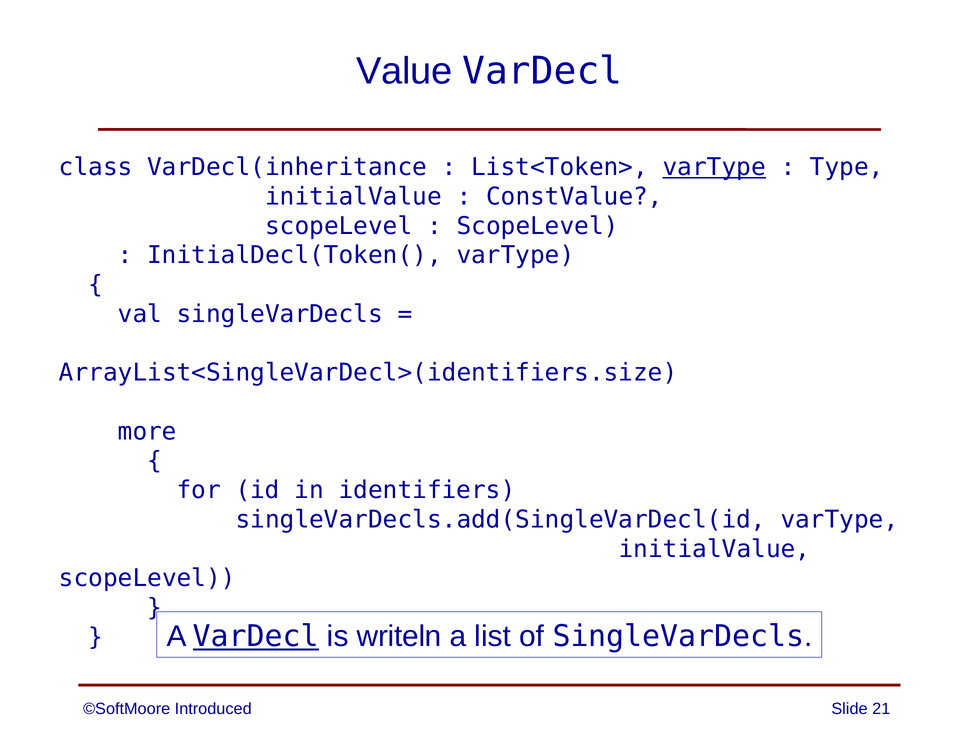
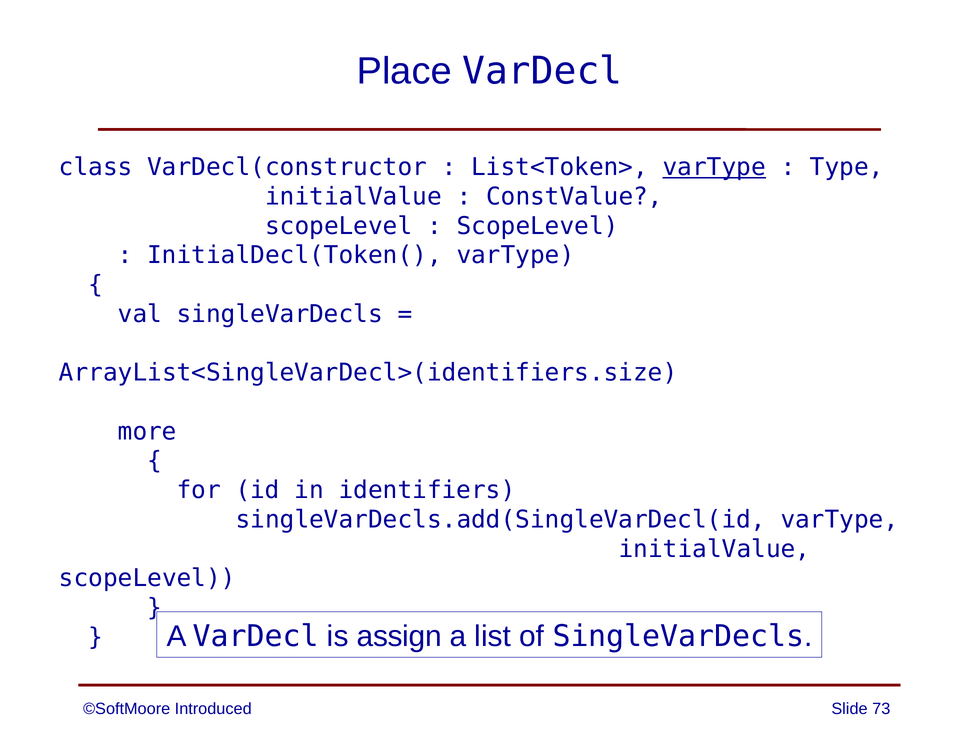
Value: Value -> Place (404, 71)
VarDecl(inheritance: VarDecl(inheritance -> VarDecl(constructor (287, 167)
VarDecl underline: present -> none (256, 637)
writeln: writeln -> assign (399, 637)
21: 21 -> 73 (881, 709)
